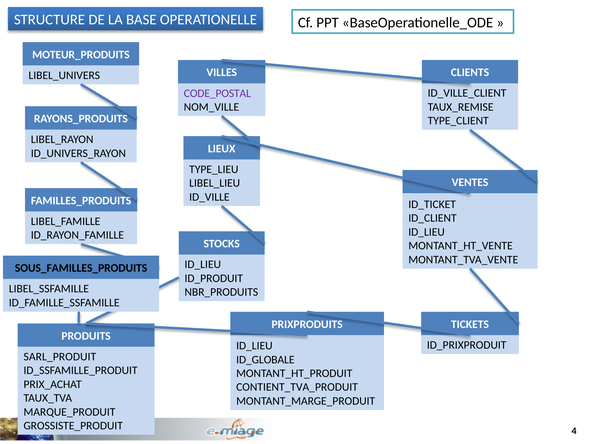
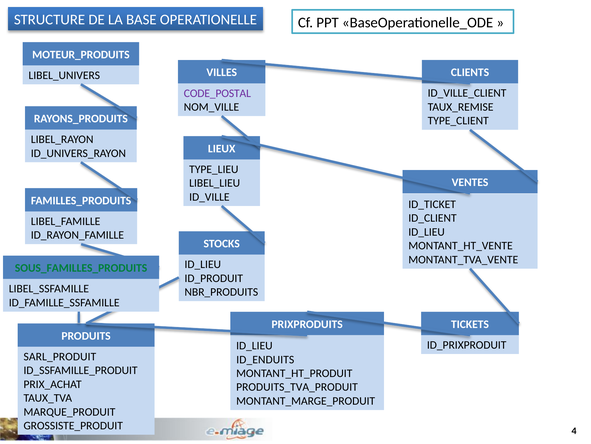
SOUS_FAMILLES_PRODUITS colour: black -> green (81, 268)
ID_GLOBALE: ID_GLOBALE -> ID_ENDUITS (265, 359)
CONTIENT_TVA_PRODUIT: CONTIENT_TVA_PRODUIT -> PRODUITS_TVA_PRODUIT (297, 387)
